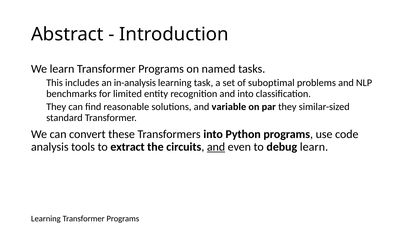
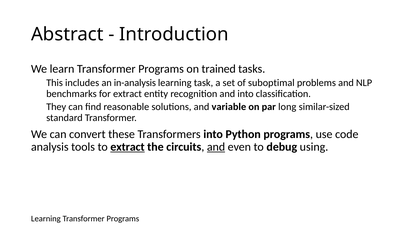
named: named -> trained (219, 69)
for limited: limited -> extract (127, 94)
par they: they -> long (287, 107)
extract underline: none -> present (128, 147)
debug learn: learn -> using (314, 147)
